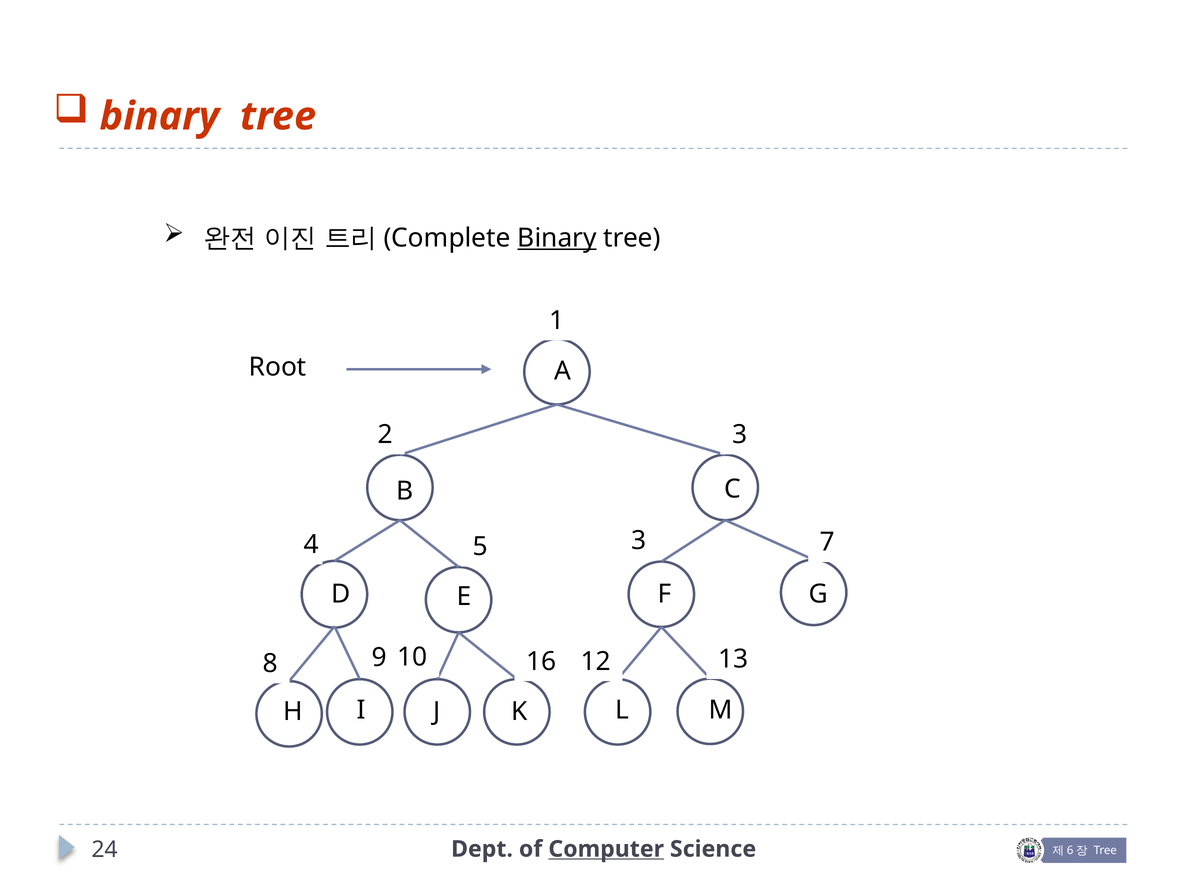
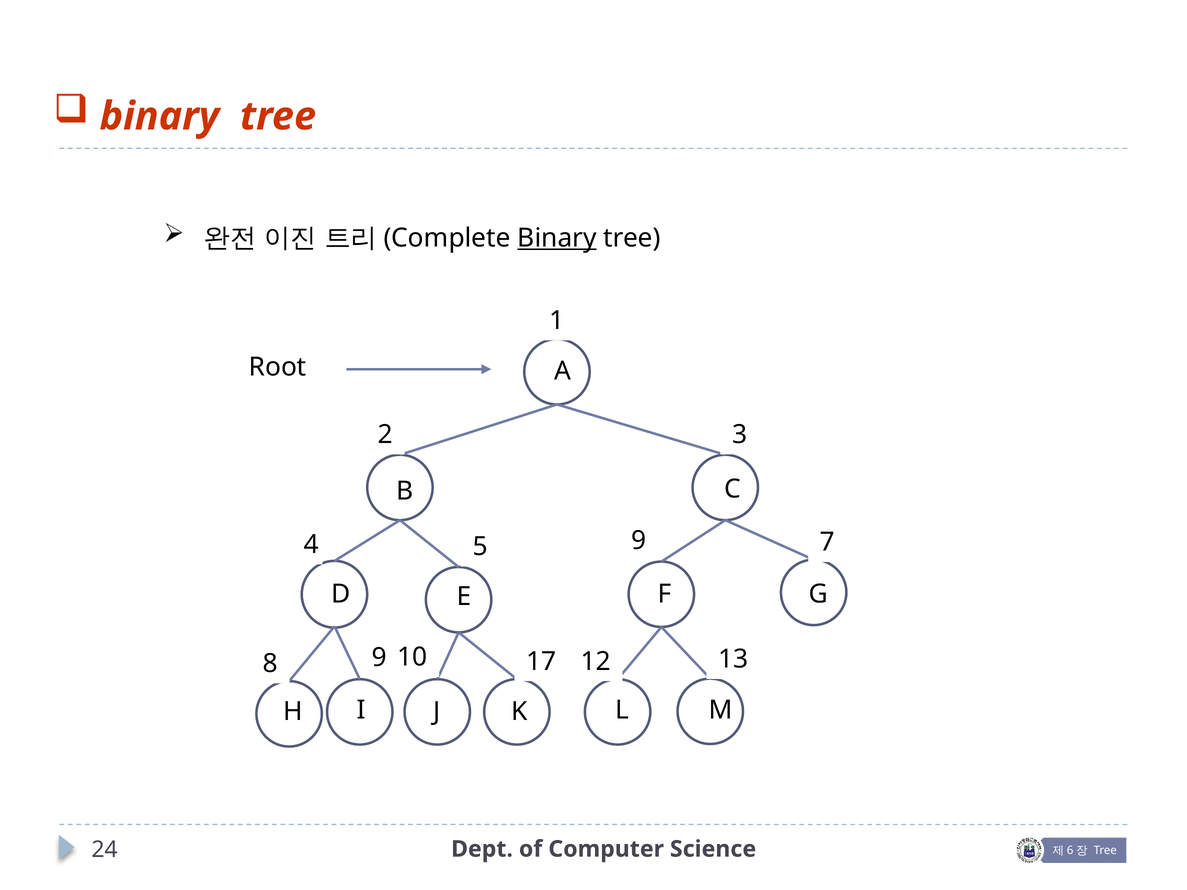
5 3: 3 -> 9 (639, 541)
16: 16 -> 17 (541, 662)
Computer underline: present -> none (606, 849)
